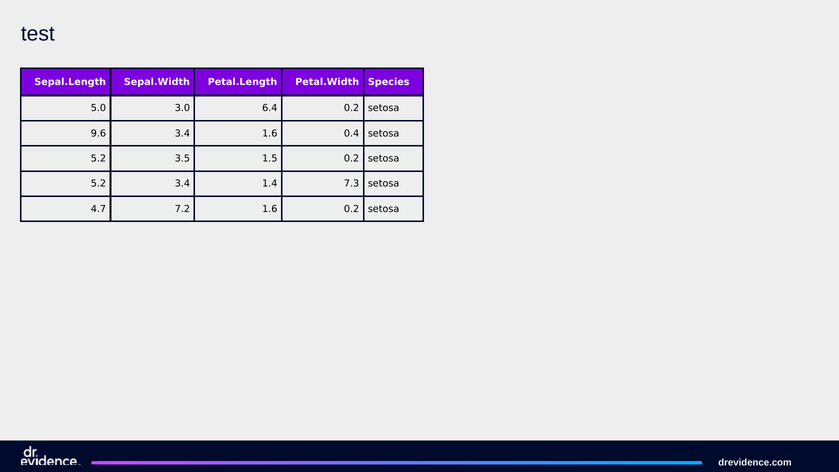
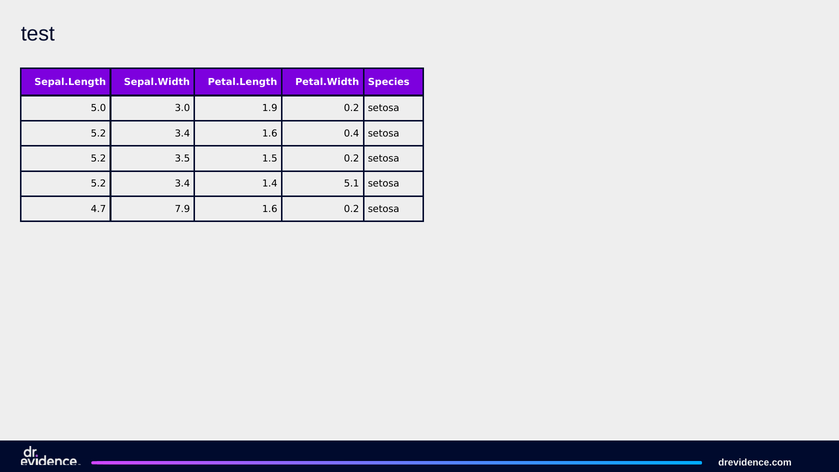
6.4: 6.4 -> 1.9 (270, 108)
9.6: 9.6 -> 5.2 (98, 133)
7.3: 7.3 -> 5.1 (352, 184)
7.2: 7.2 -> 7.9 (182, 209)
